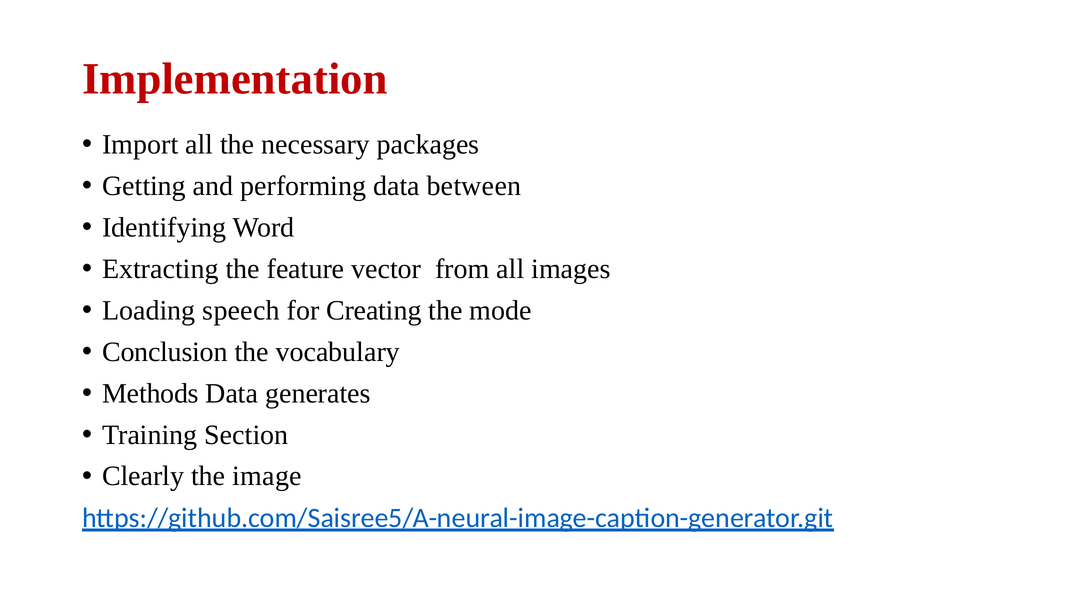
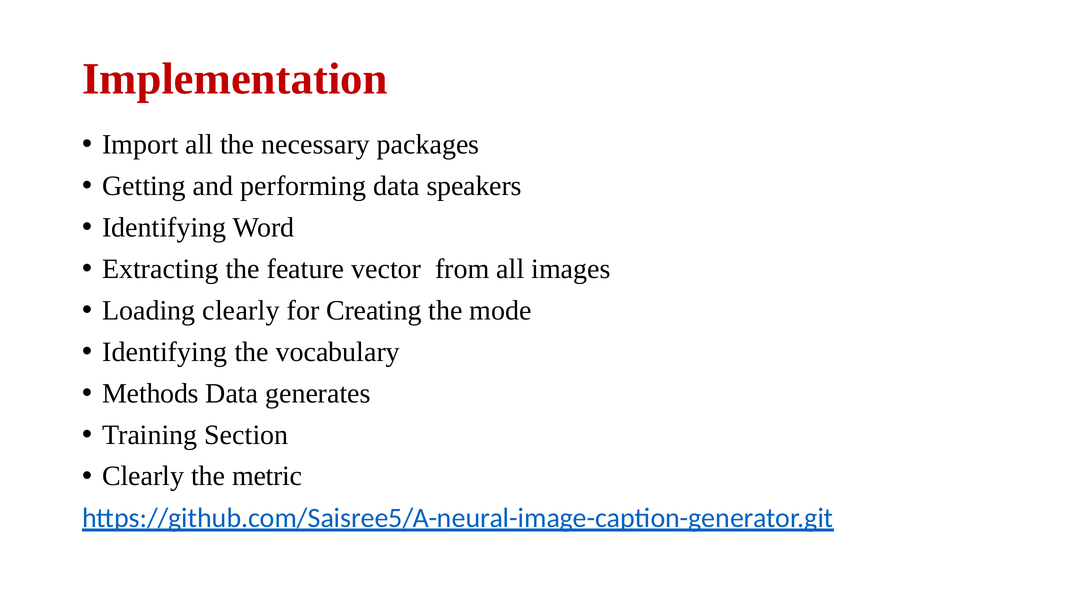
between: between -> speakers (474, 186)
Loading speech: speech -> clearly (241, 311)
Conclusion: Conclusion -> Identifying (165, 352)
image: image -> metric (267, 476)
